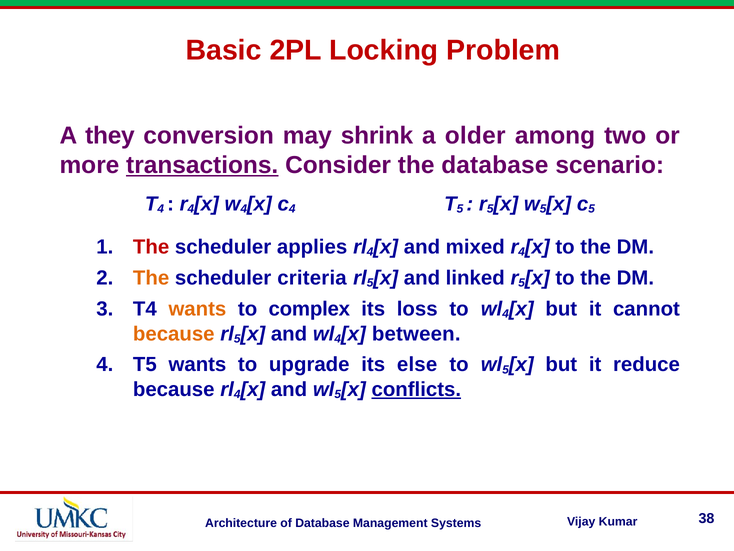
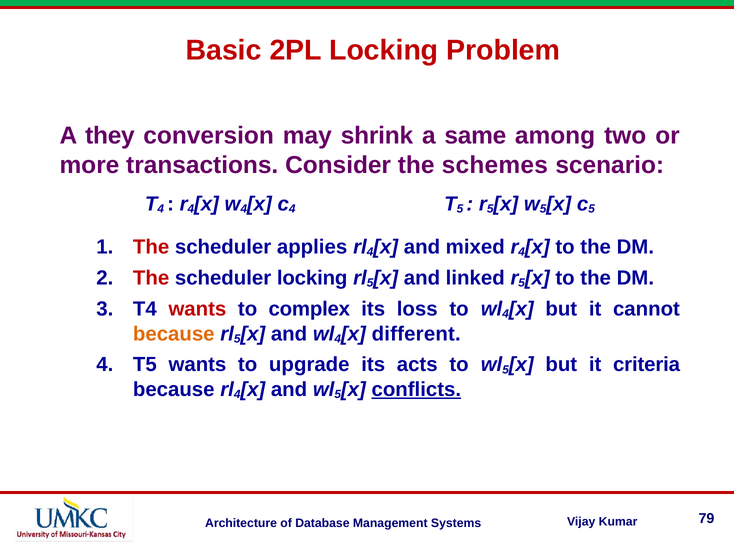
older: older -> same (475, 136)
transactions underline: present -> none (202, 165)
the database: database -> schemes (495, 165)
The colour: orange -> red (151, 278)
scheduler criteria: criteria -> locking (312, 278)
wants colour: orange -> red (197, 309)
between: between -> different (416, 334)
else: else -> acts (417, 364)
reduce: reduce -> criteria (647, 364)
38: 38 -> 79 (706, 518)
